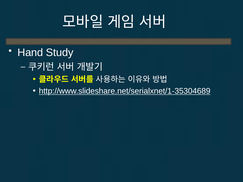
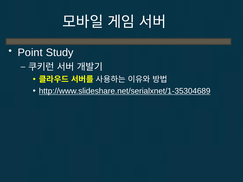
Hand: Hand -> Point (30, 53)
